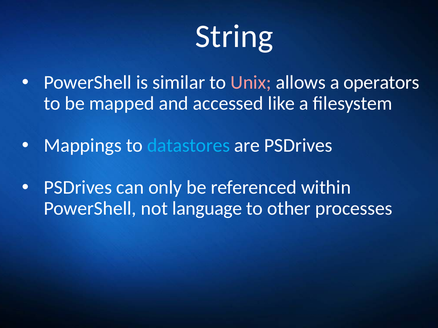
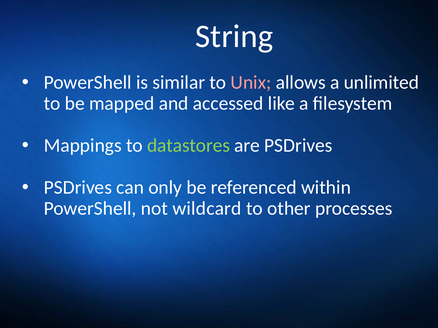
operators: operators -> unlimited (381, 82)
datastores colour: light blue -> light green (189, 146)
language: language -> wildcard (207, 209)
